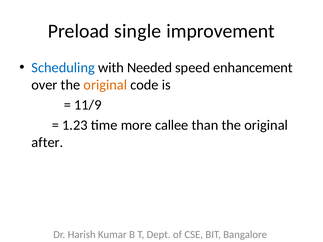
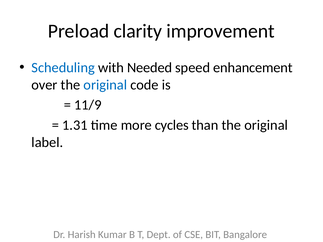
single: single -> clarity (138, 31)
original colour: orange -> blue (105, 85)
1.23: 1.23 -> 1.31 (75, 125)
callee: callee -> cycles (172, 125)
after: after -> label (47, 142)
